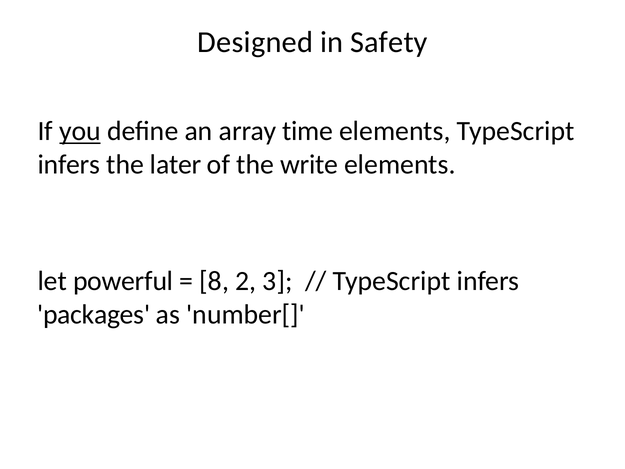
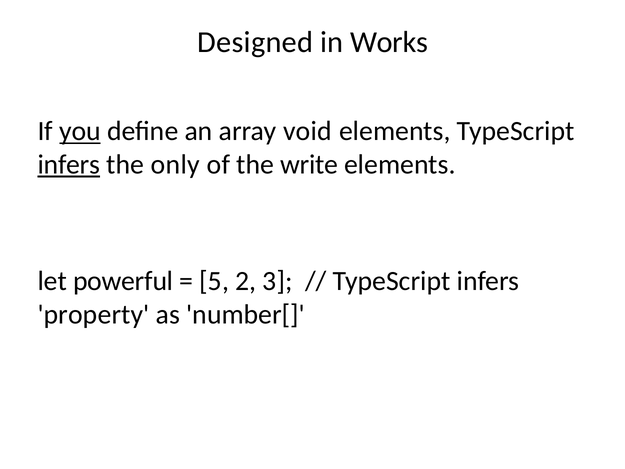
Safety: Safety -> Works (389, 42)
time: time -> void (307, 131)
infers underline: none -> present (69, 164)
later: later -> only (175, 164)
8: 8 -> 5 (214, 281)
packages: packages -> property (93, 315)
